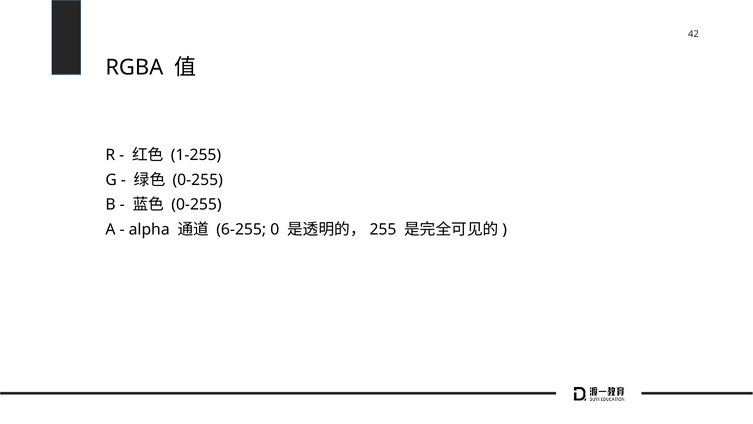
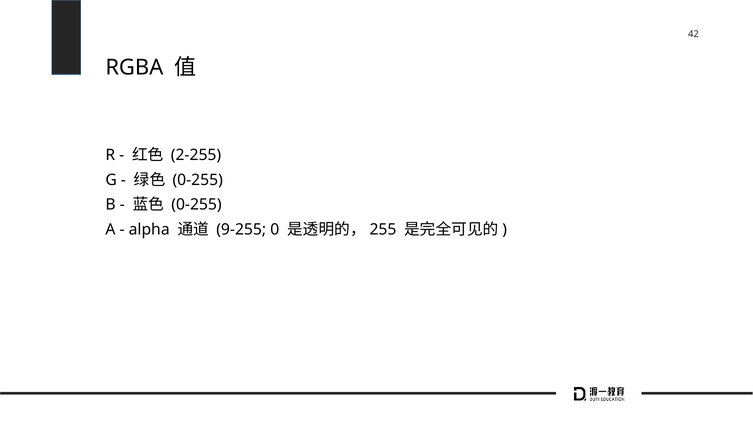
1-255: 1-255 -> 2-255 (196, 155)
6-255: 6-255 -> 9-255 (241, 229)
